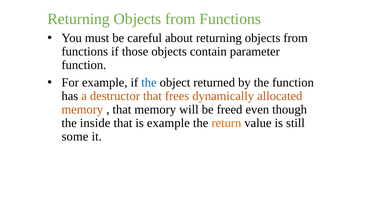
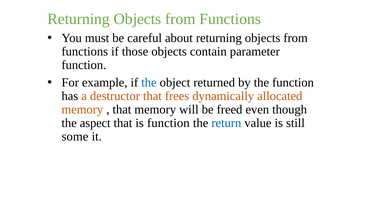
inside: inside -> aspect (95, 123)
is example: example -> function (168, 123)
return colour: orange -> blue (226, 123)
